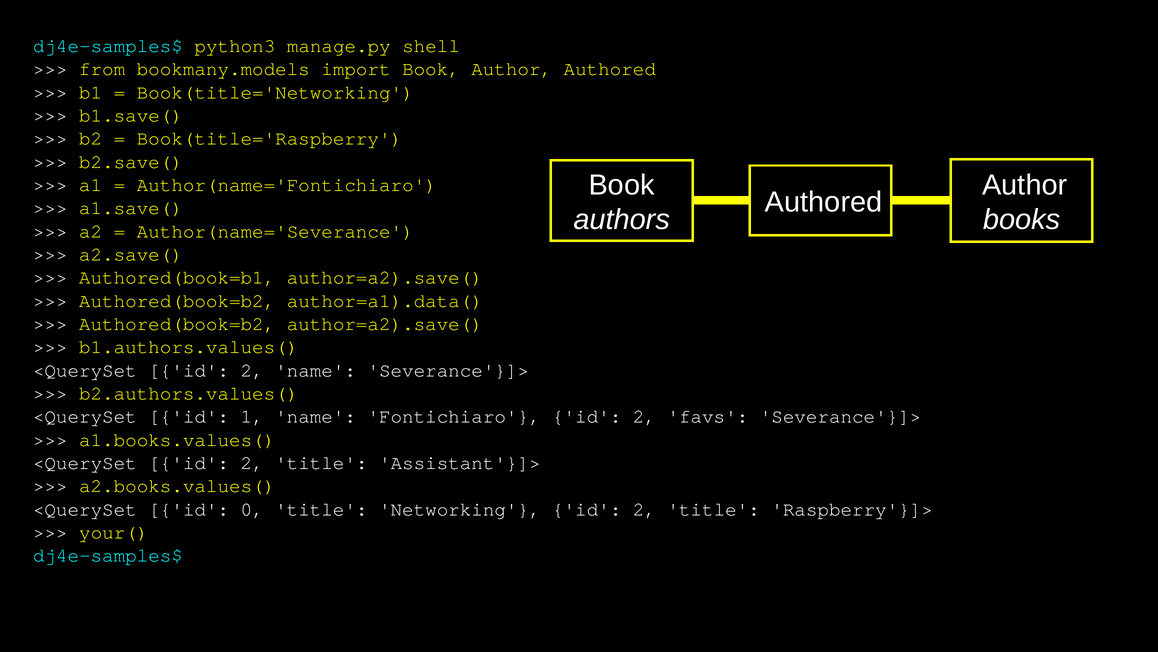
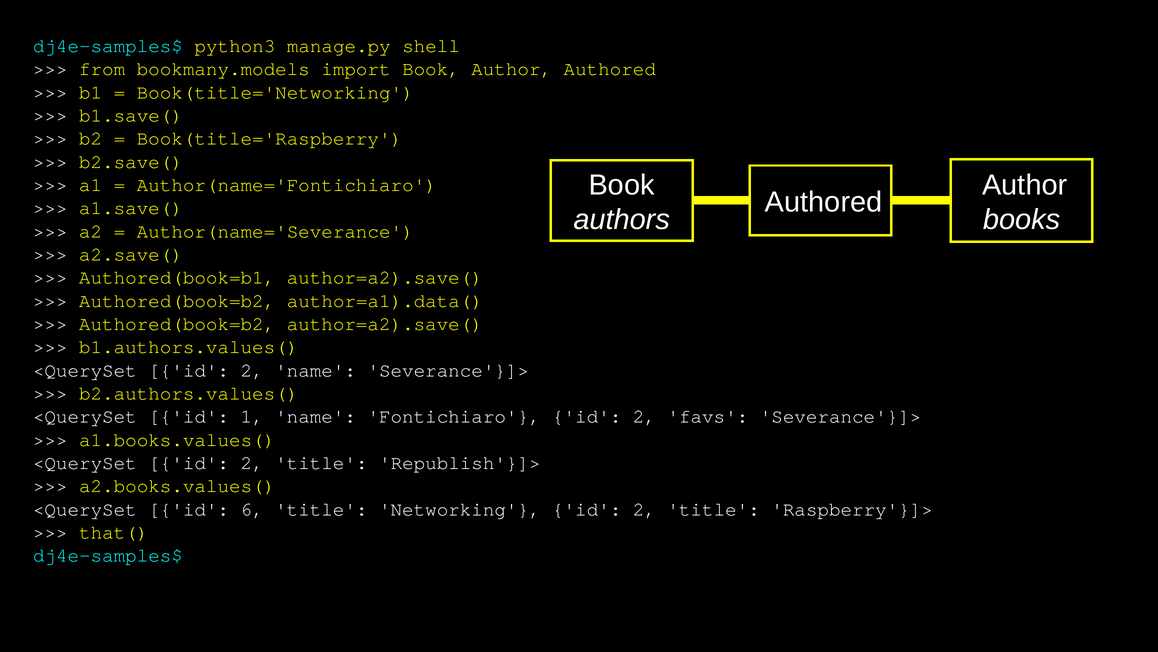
Assistant'}]>: Assistant'}]> -> Republish'}]> (460, 462)
0: 0 -> 6 (252, 509)
your(: your( -> that( (114, 532)
